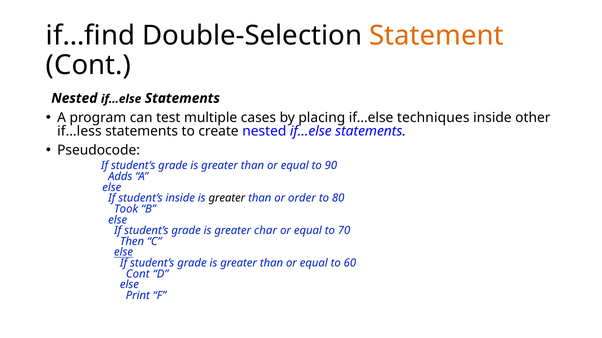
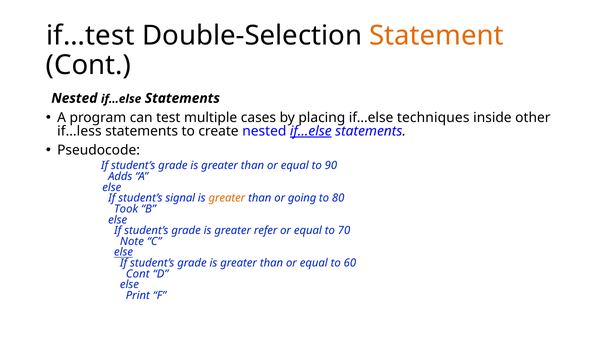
if…find: if…find -> if…test (90, 36)
if…else underline: none -> present (311, 131)
student’s inside: inside -> signal (180, 199)
greater colour: black -> orange (227, 199)
order: order -> going (302, 199)
char: char -> refer (266, 231)
Then: Then -> Note (132, 242)
